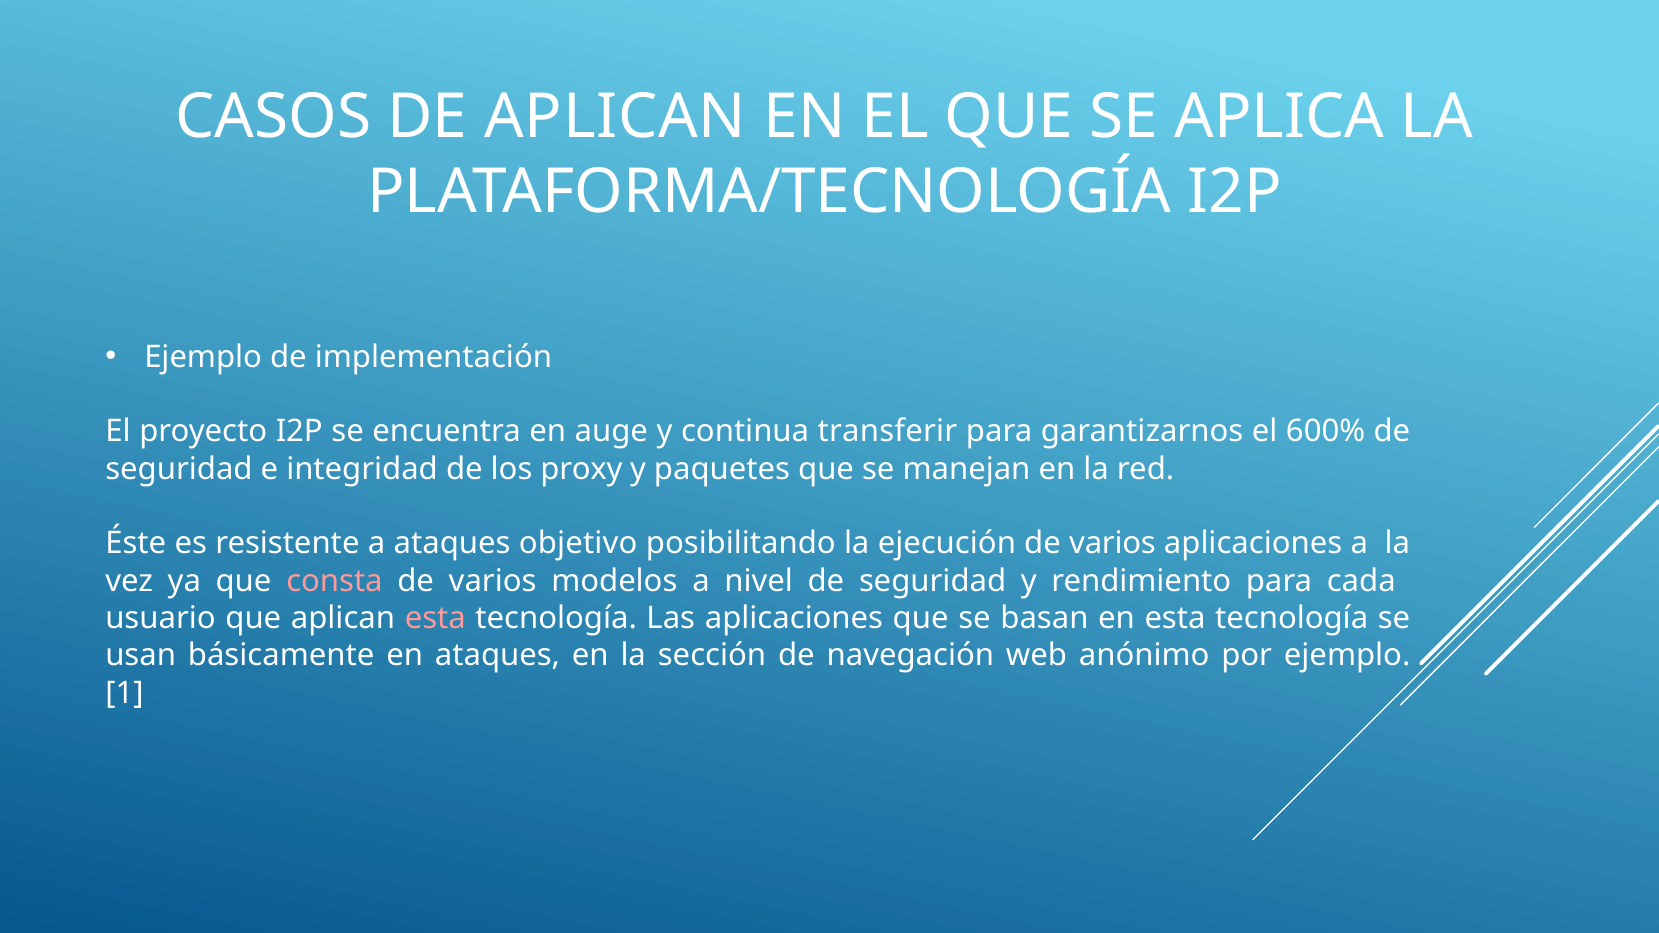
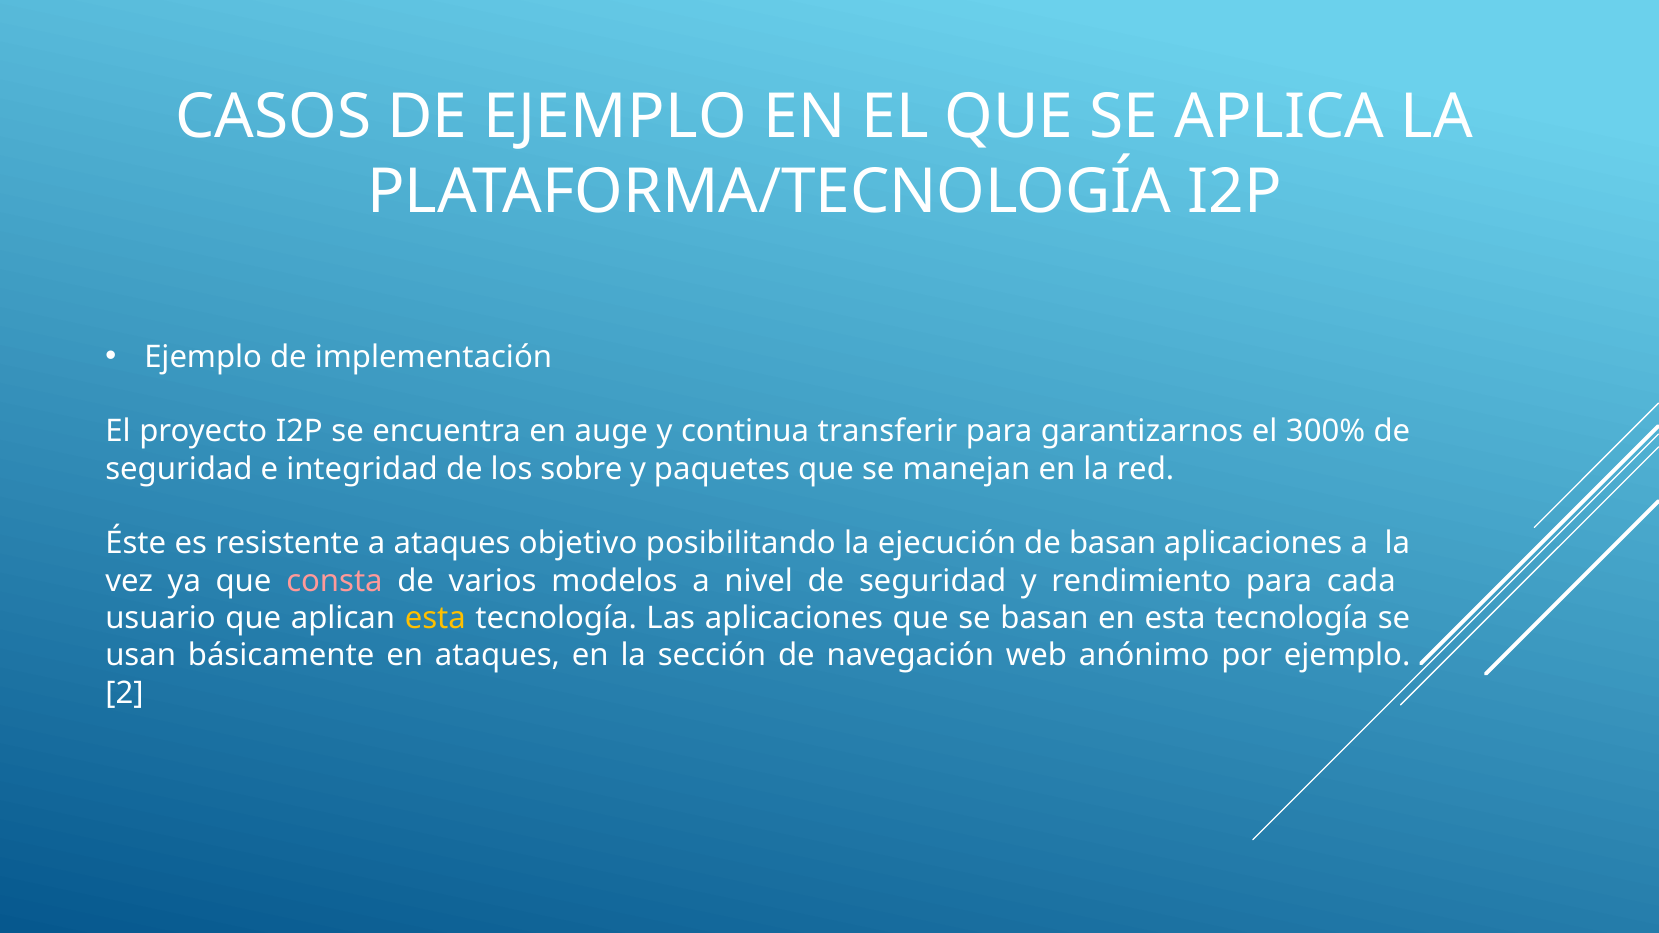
DE APLICAN: APLICAN -> EJEMPLO (615, 117)
600%: 600% -> 300% (1326, 432)
proxy: proxy -> sobre (581, 469)
ejecución de varios: varios -> basan (1113, 544)
esta colour: pink -> yellow (435, 618)
1: 1 -> 2 (124, 693)
